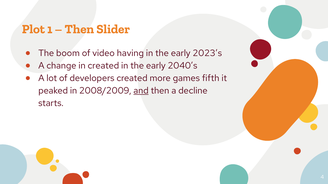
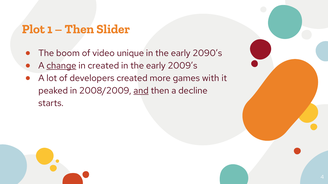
having: having -> unique (130, 53)
2023’s: 2023’s -> 2090’s (207, 53)
change underline: none -> present (61, 66)
2040’s: 2040’s -> 2009’s (183, 66)
fifth: fifth -> with (211, 78)
